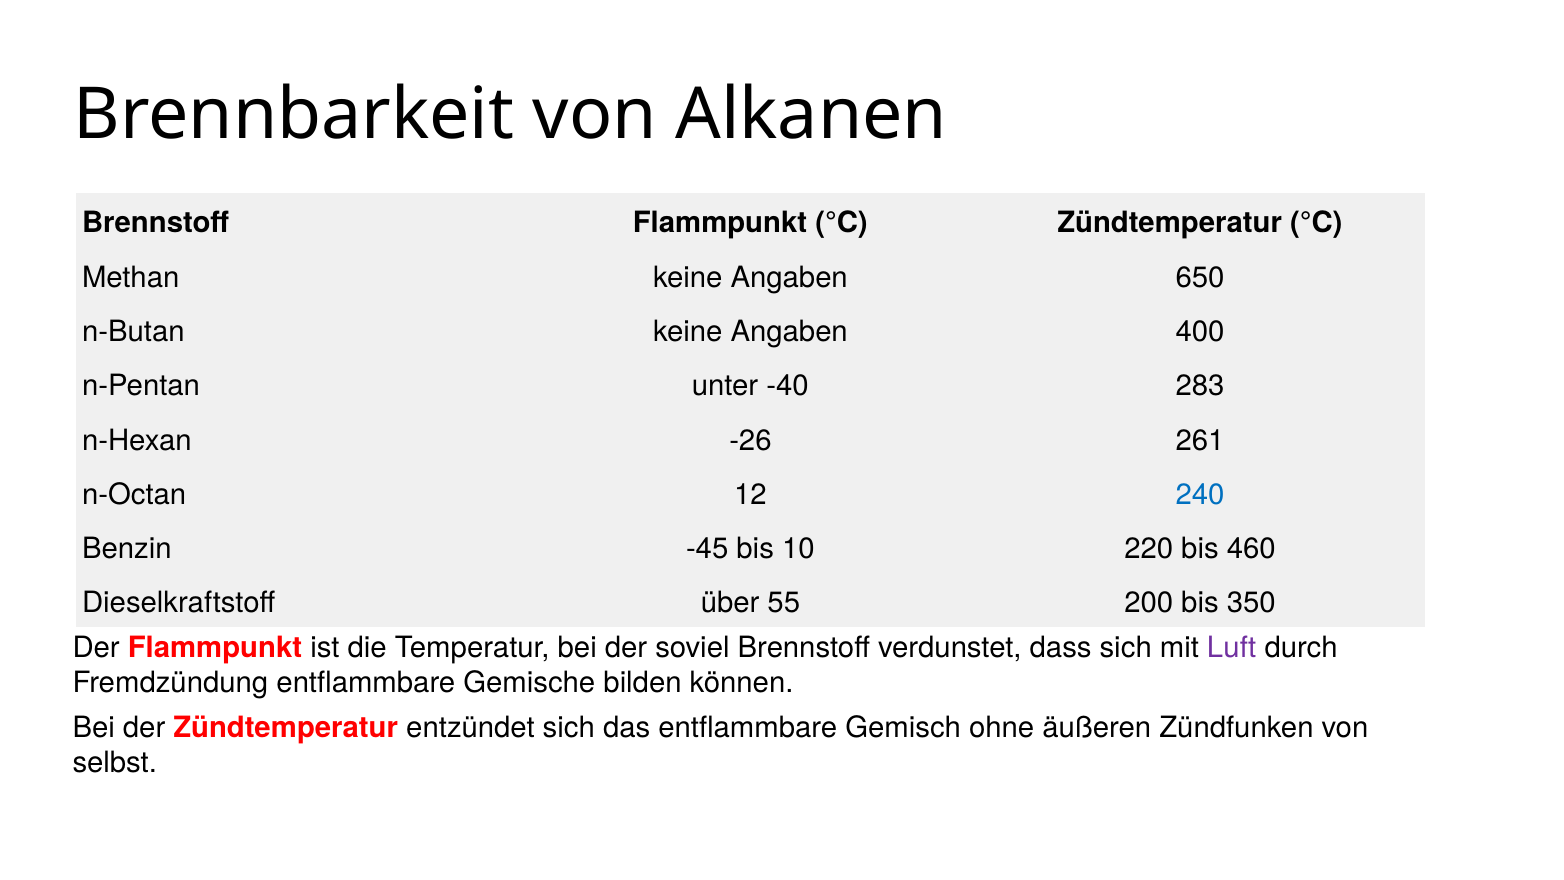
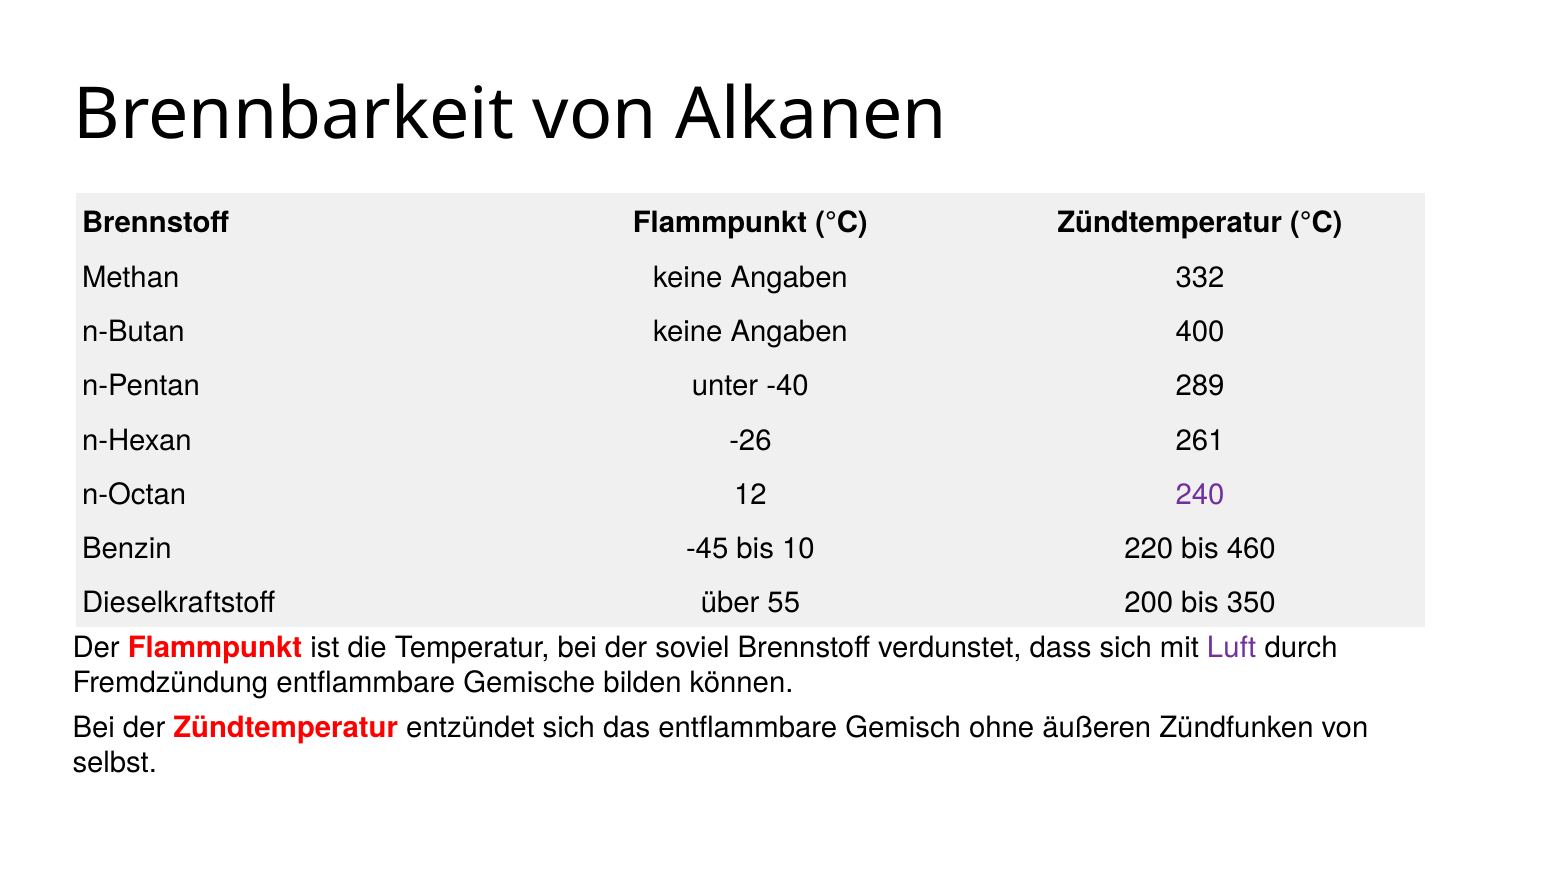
650: 650 -> 332 (1200, 277)
283: 283 -> 289 (1200, 386)
240 colour: blue -> purple (1200, 495)
